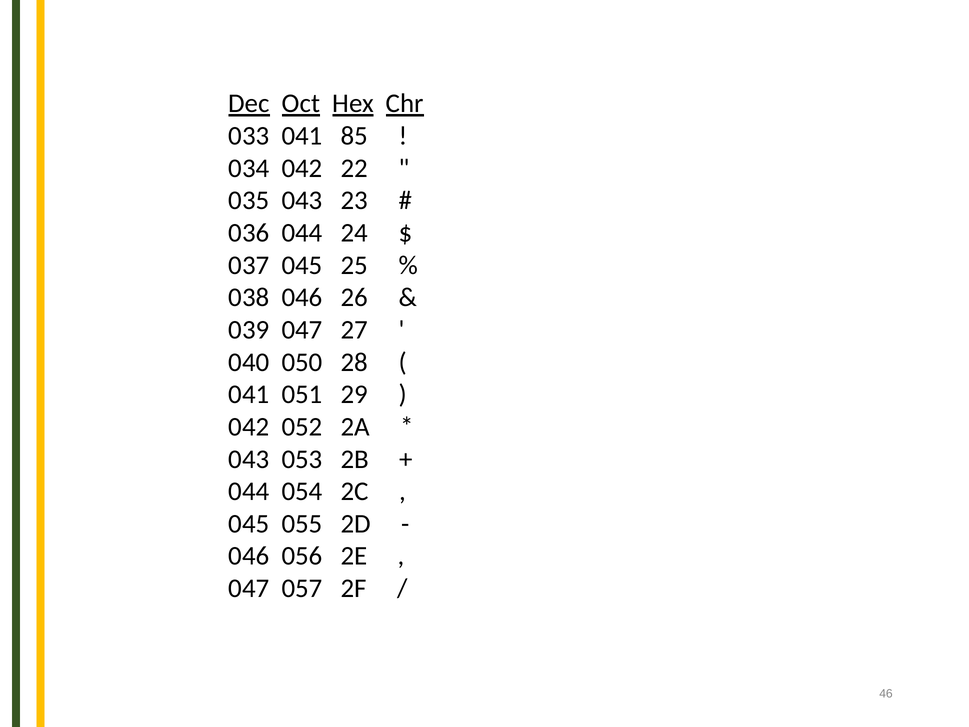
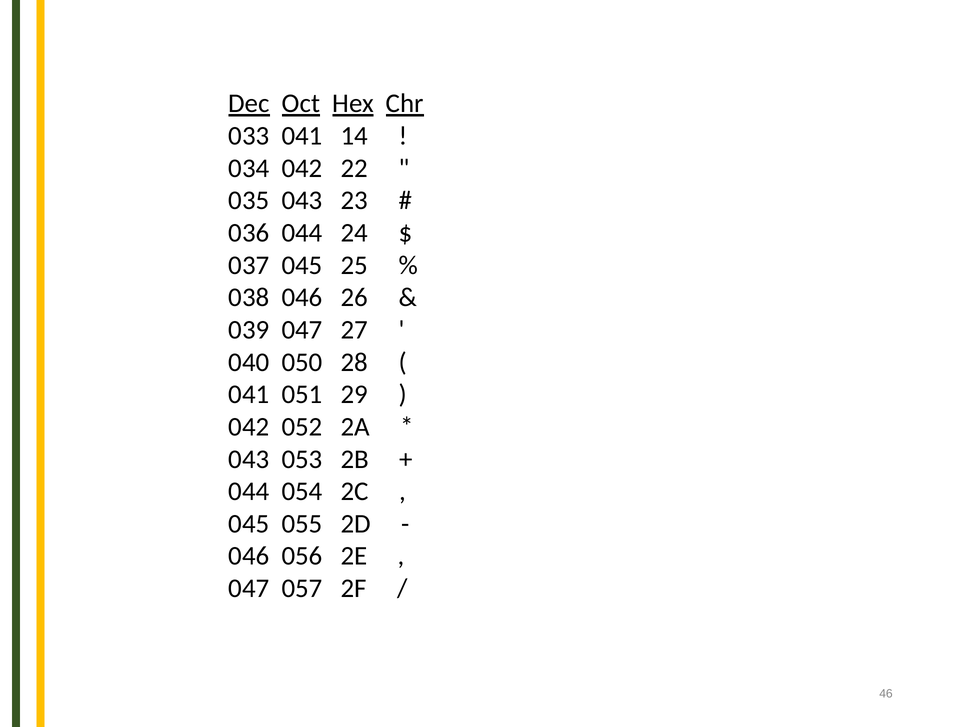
85: 85 -> 14 (354, 136)
